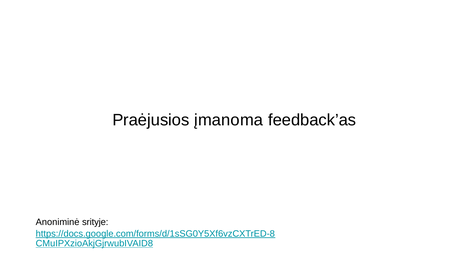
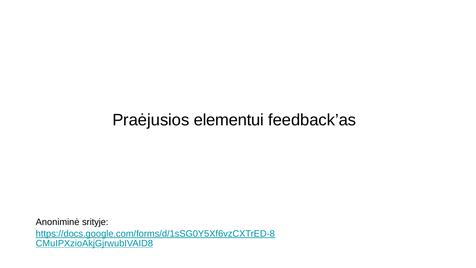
įmanoma: įmanoma -> elementui (229, 120)
